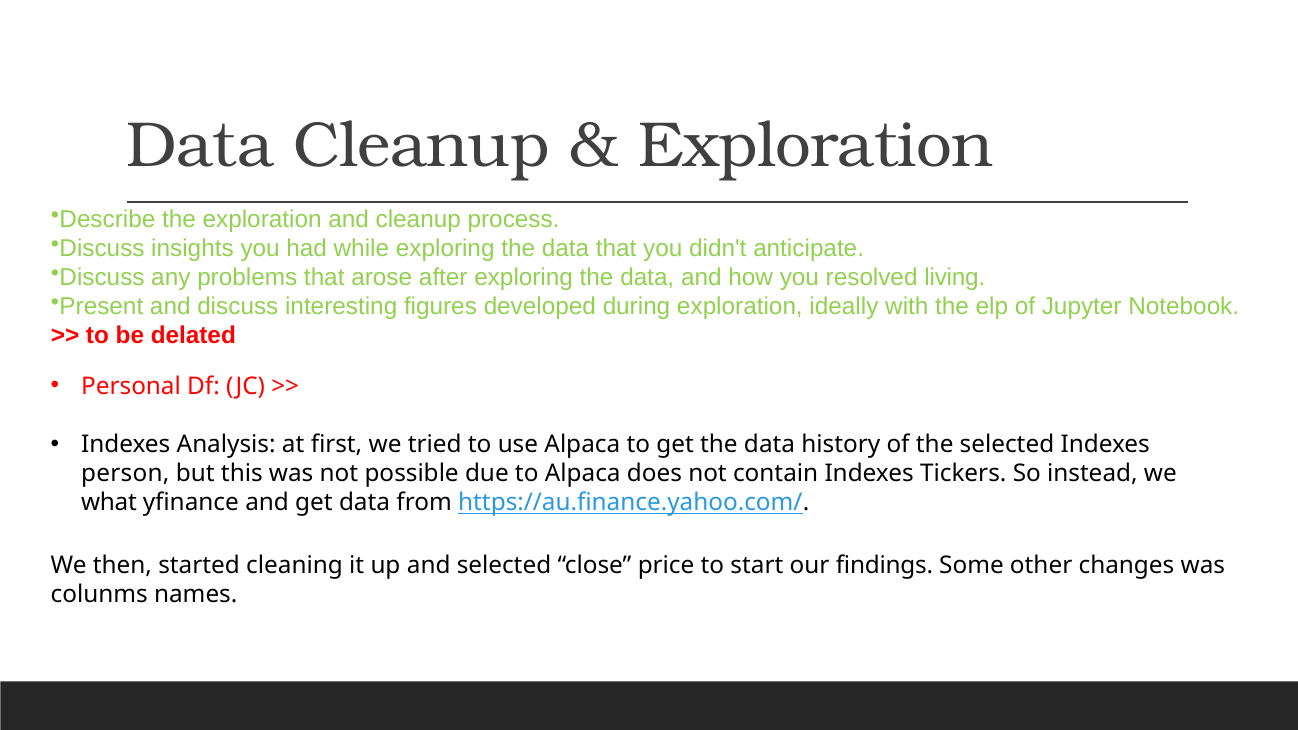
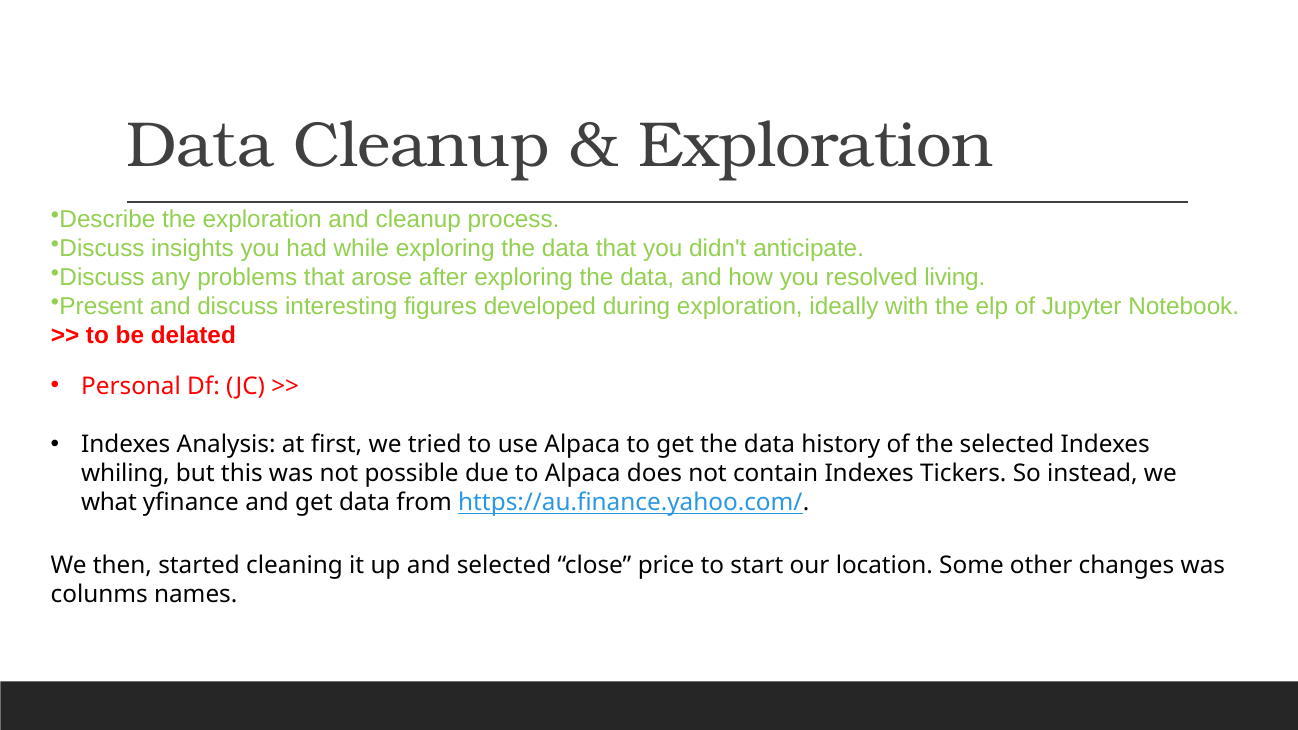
person: person -> whiling (125, 474)
findings: findings -> location (884, 565)
